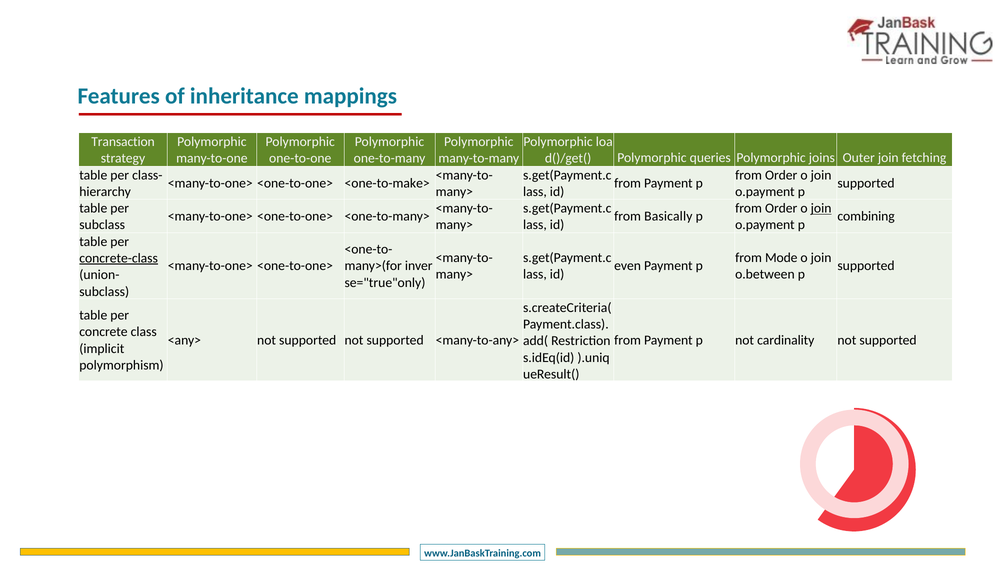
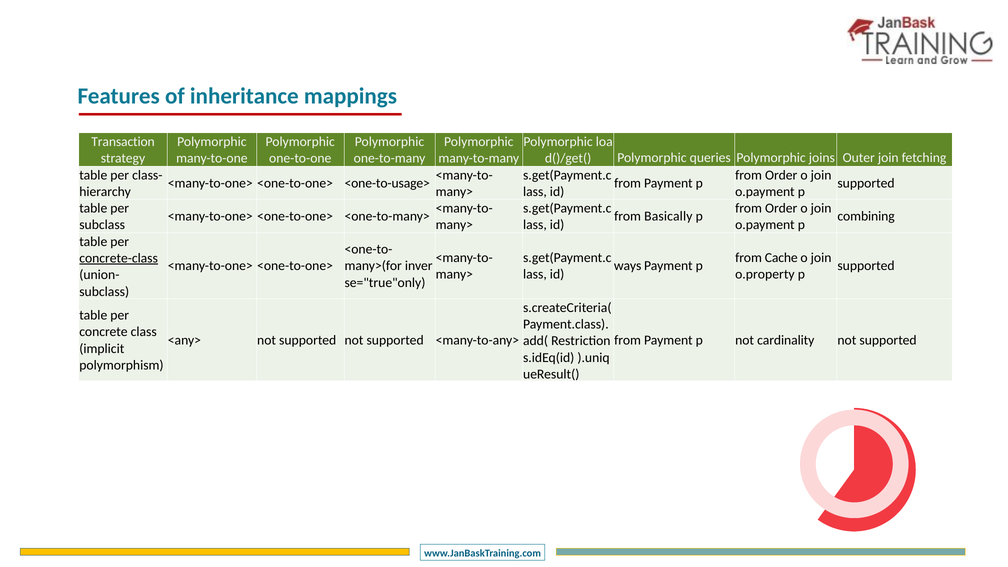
<one-to-make>: <one-to-make> -> <one-to-usage> (387, 183)
join underline: present -> none (821, 208)
Mode: Mode -> Cache (781, 258)
even: even -> ways (628, 266)
o.between: o.between -> o.property (765, 274)
